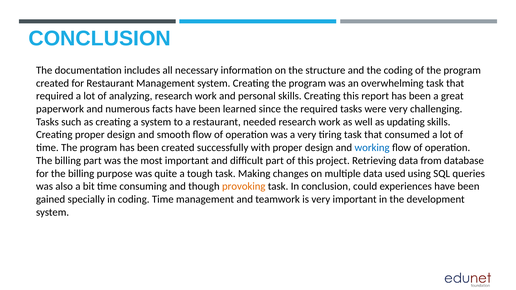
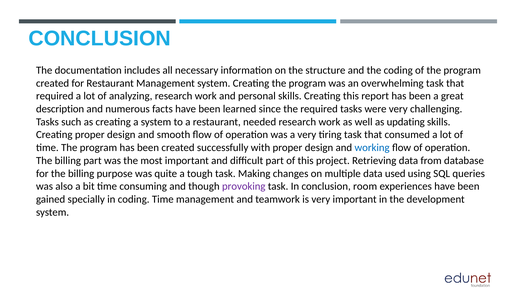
paperwork: paperwork -> description (60, 109)
provoking colour: orange -> purple (244, 187)
could: could -> room (365, 187)
